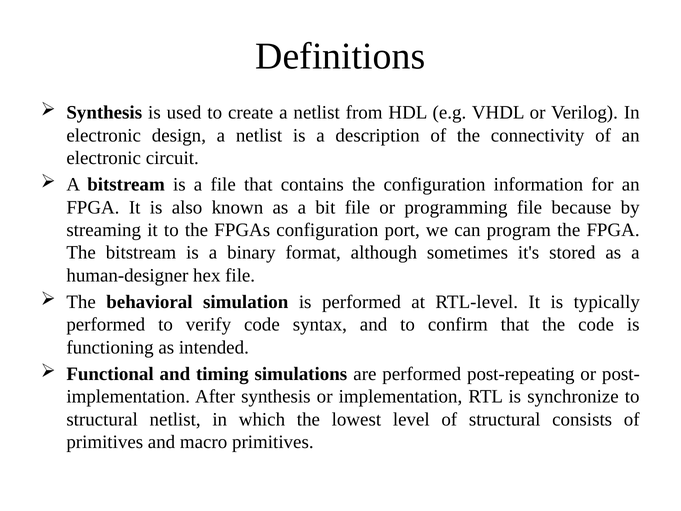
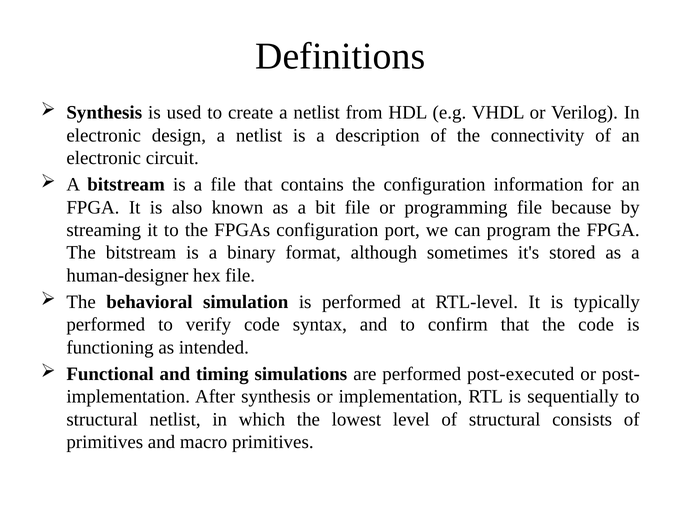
post-repeating: post-repeating -> post-executed (521, 374)
synchronize: synchronize -> sequentially (573, 396)
